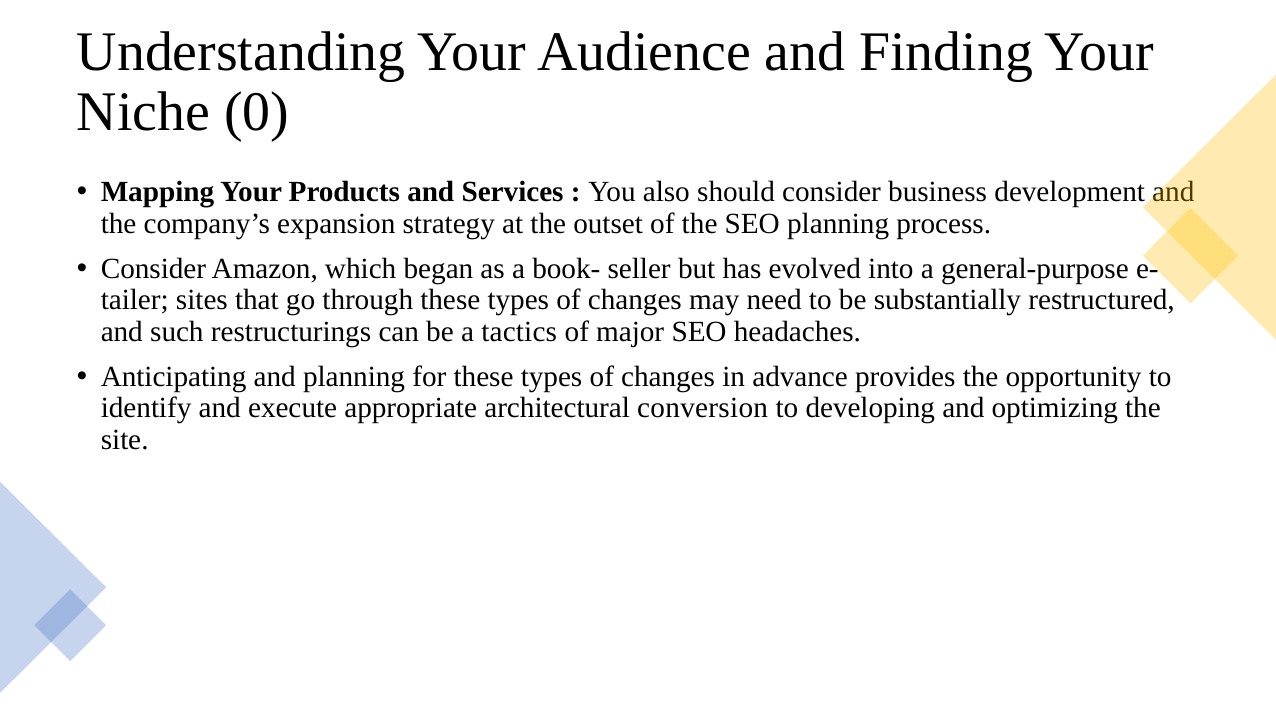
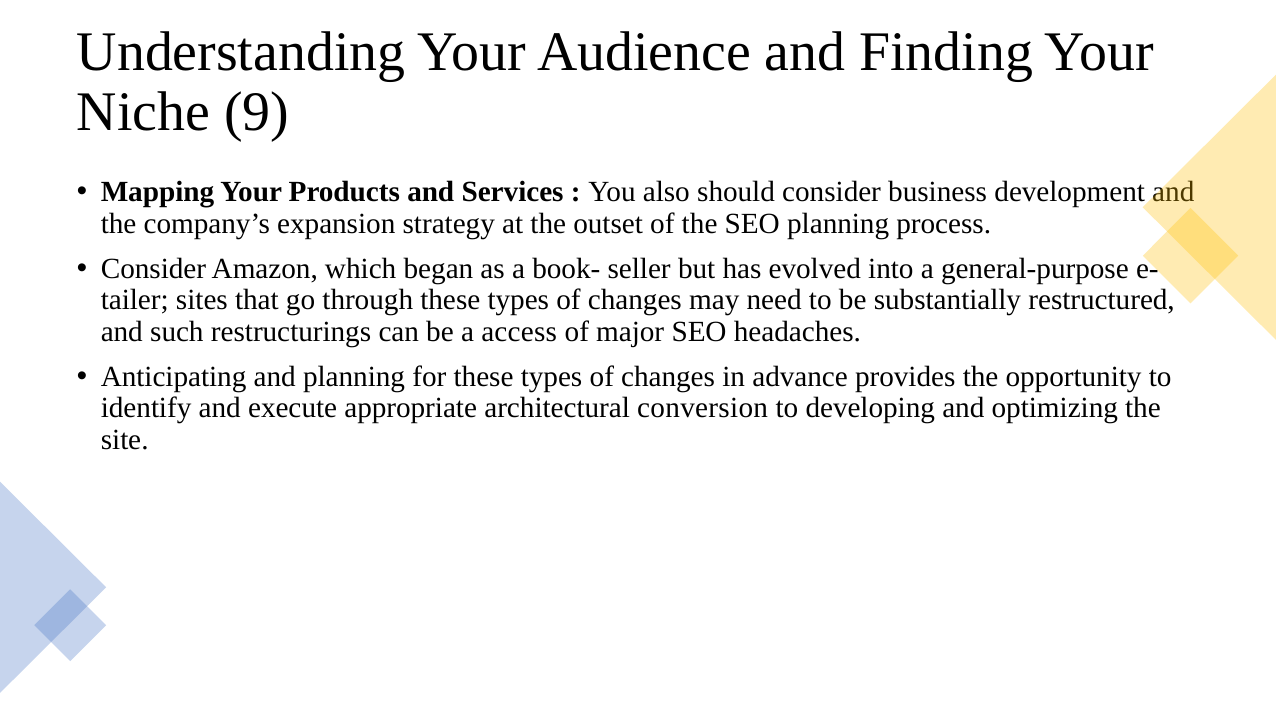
0: 0 -> 9 (257, 112)
tactics: tactics -> access (519, 332)
